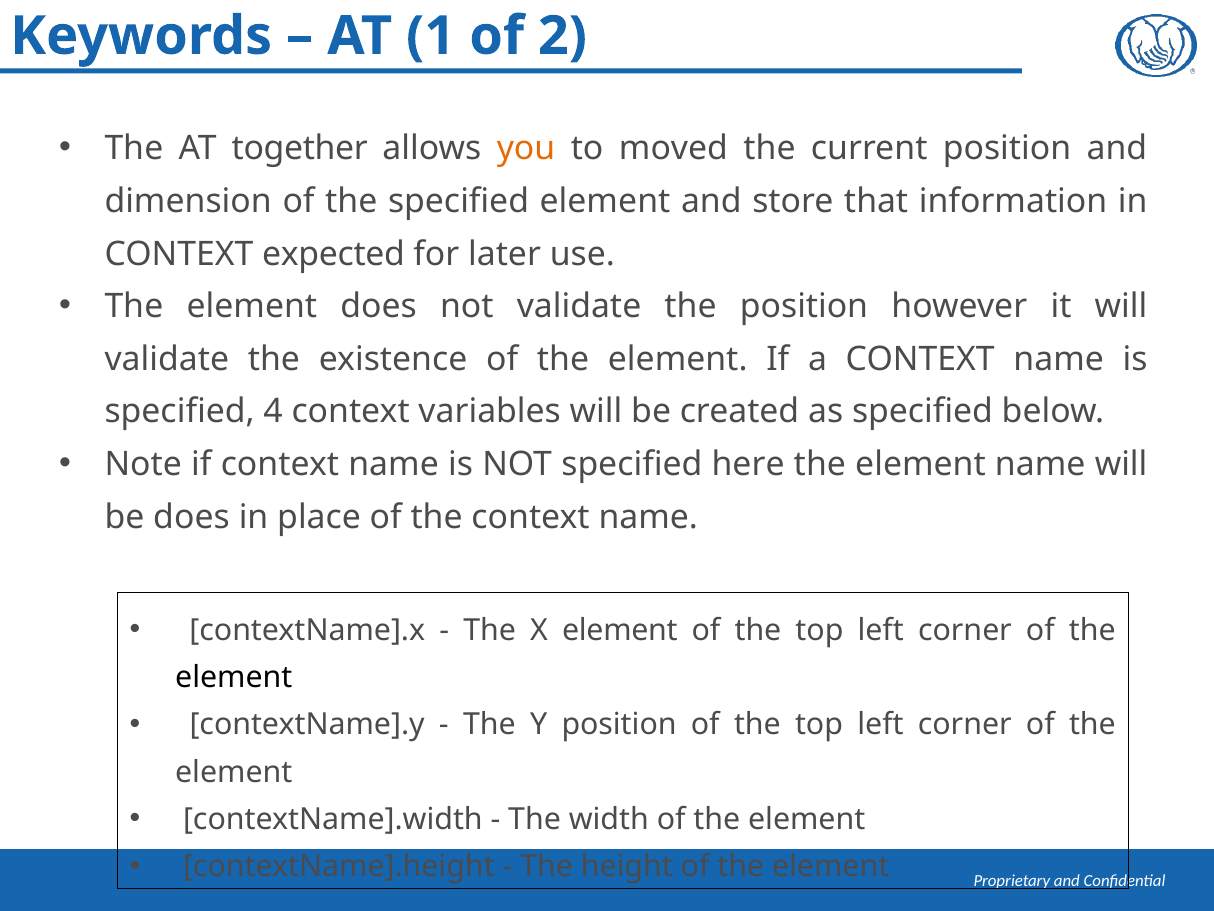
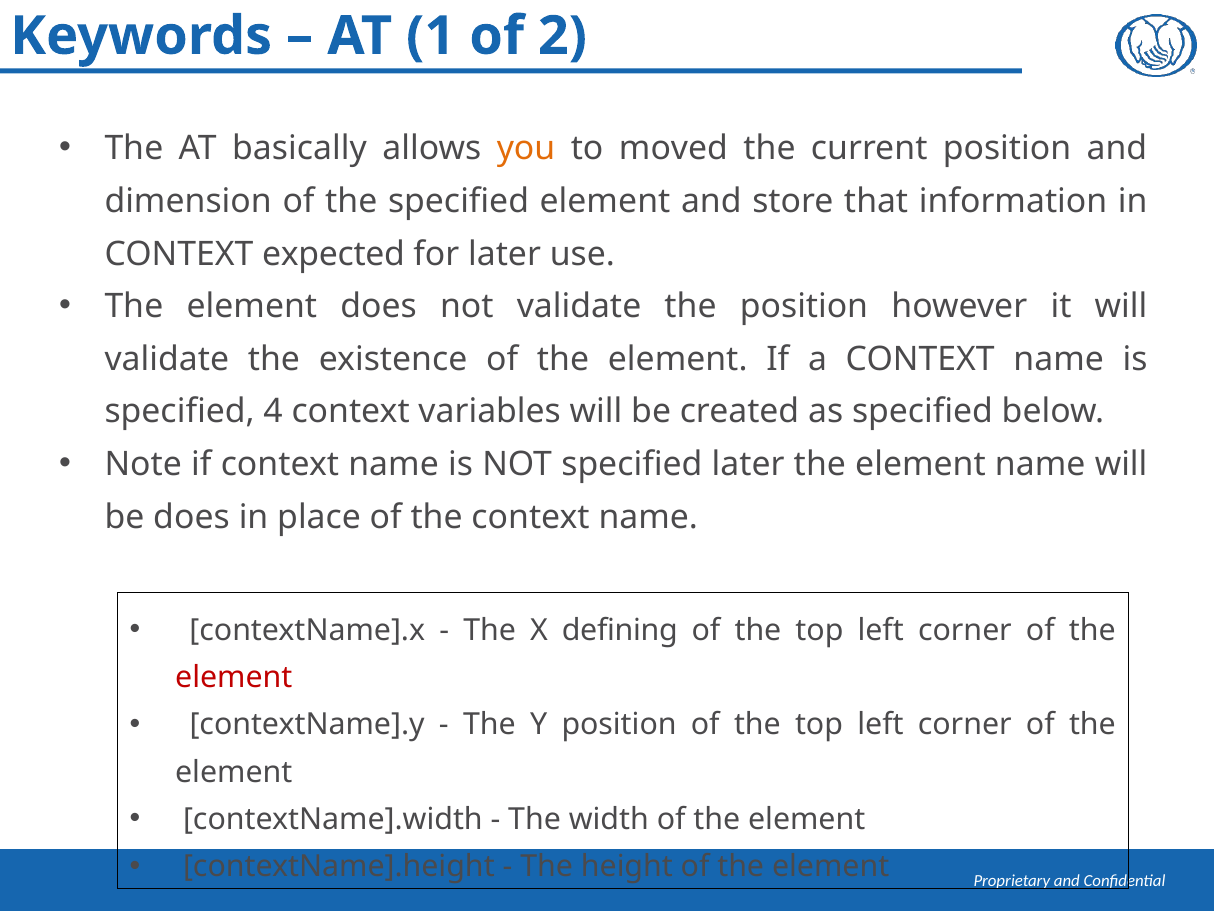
together: together -> basically (300, 149)
specified here: here -> later (748, 464)
X element: element -> defining (620, 630)
element colour: black -> red (234, 677)
